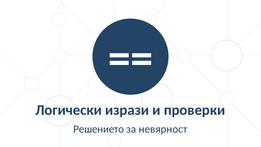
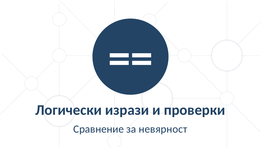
Решението: Решението -> Сравнение (99, 129)
